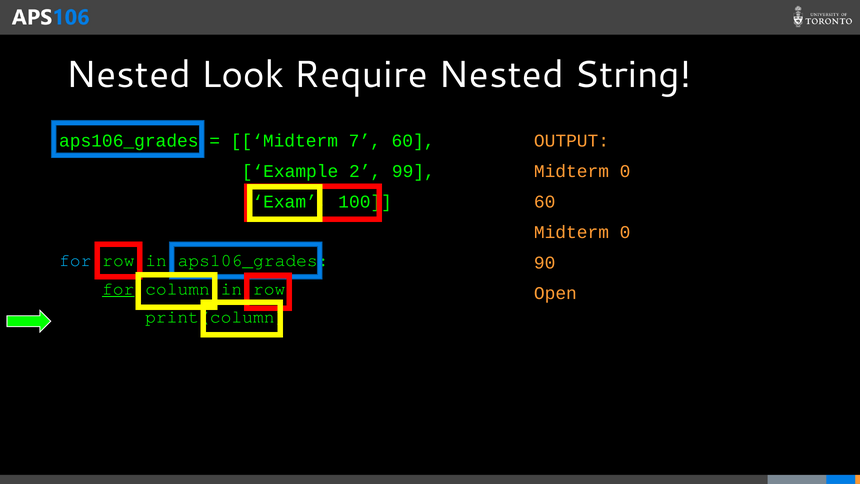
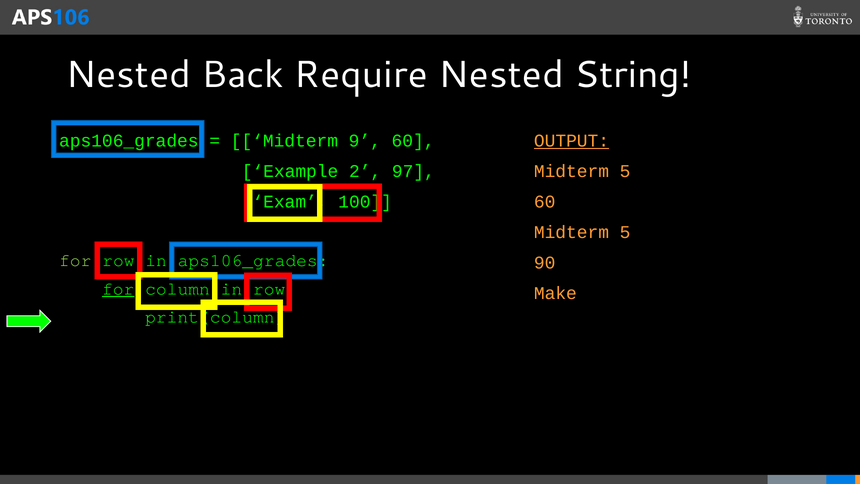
Look: Look -> Back (243, 75)
7: 7 -> 9 (365, 141)
OUTPUT underline: none -> present (572, 141)
99: 99 -> 97 (413, 171)
0: 0 -> 5 (625, 171)
0: 0 -> 5 (625, 232)
for colour: light blue -> light green (75, 260)
Open: Open -> Make (555, 293)
